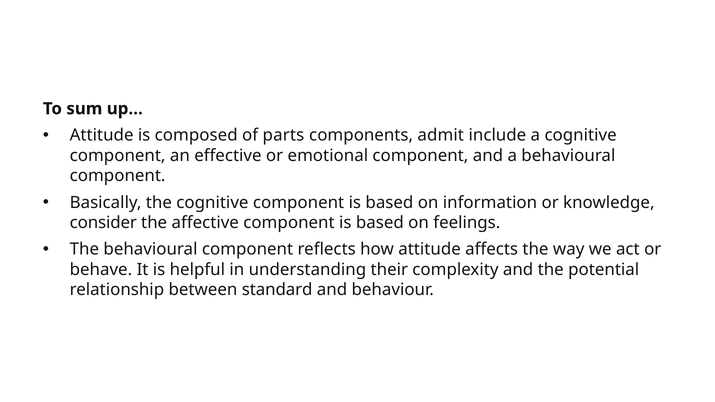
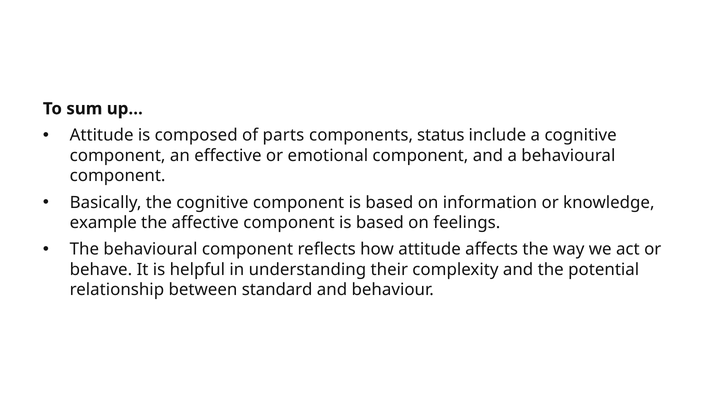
admit: admit -> status (441, 135)
consider: consider -> example (103, 223)
